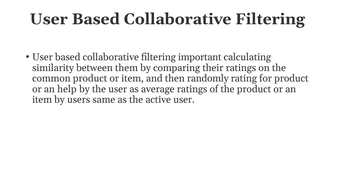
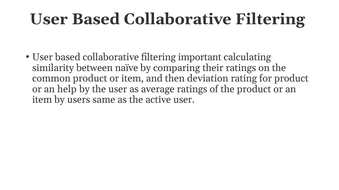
them: them -> naïve (127, 68)
randomly: randomly -> deviation (208, 79)
